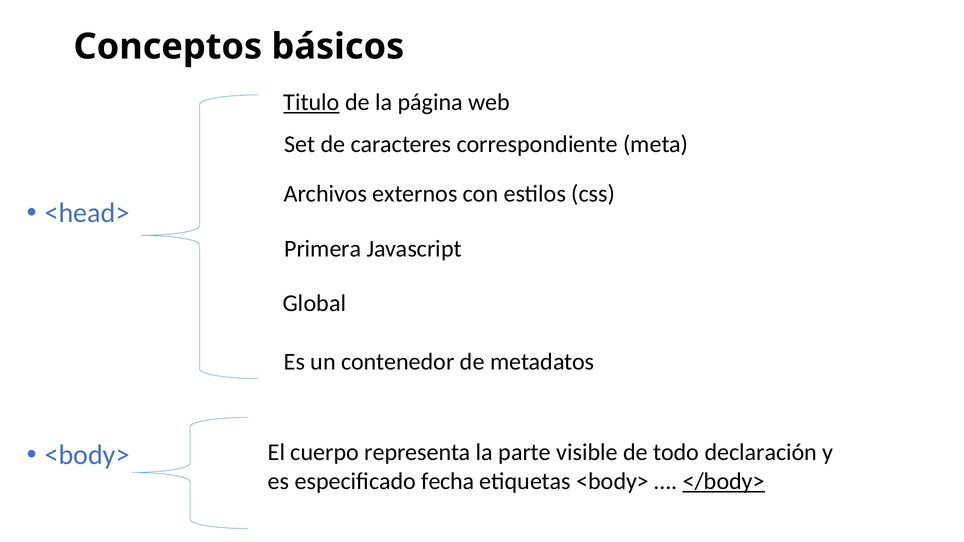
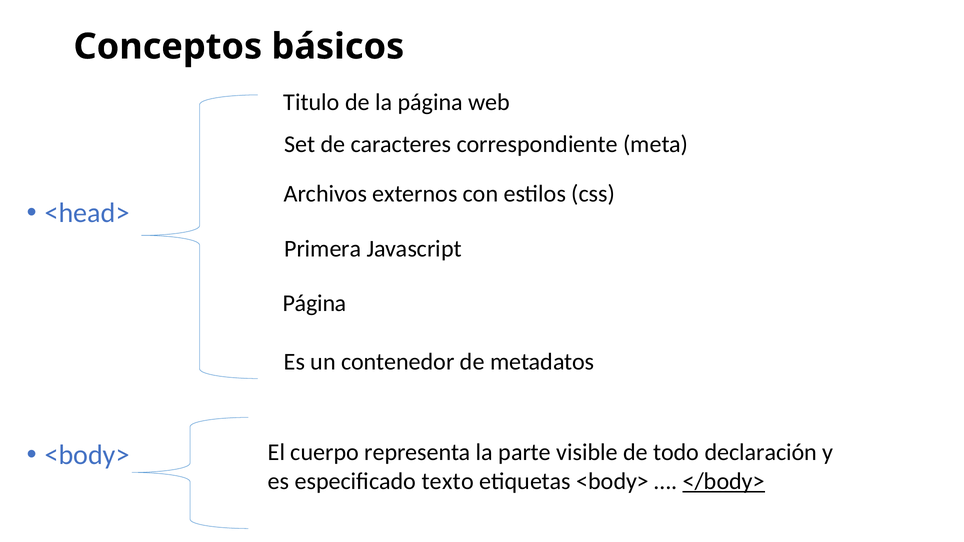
Titulo underline: present -> none (312, 103)
Global: Global -> Página (315, 303)
fecha: fecha -> texto (448, 481)
